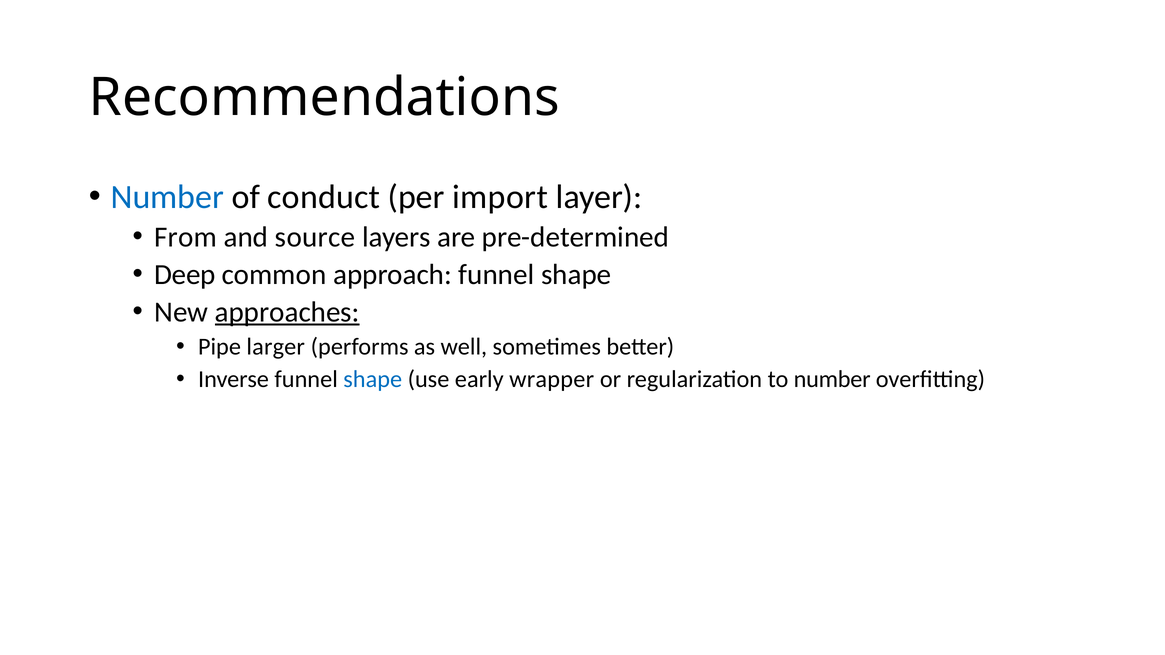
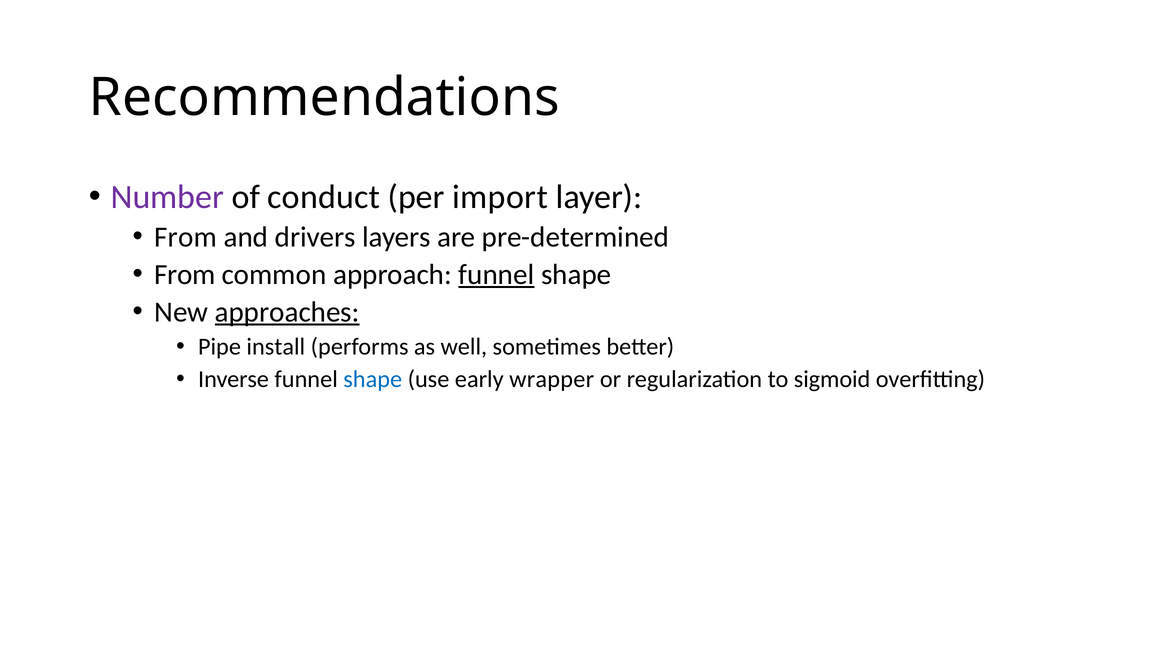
Number colour: blue -> purple (167, 197)
source: source -> drivers (315, 237)
Deep: Deep -> From (185, 275)
funnel underline: none -> present (496, 275)
larger: larger -> install (276, 347)
to number: number -> sigmoid (832, 379)
